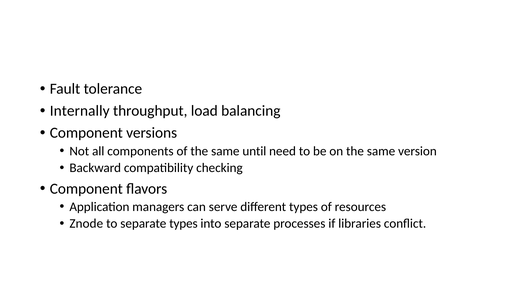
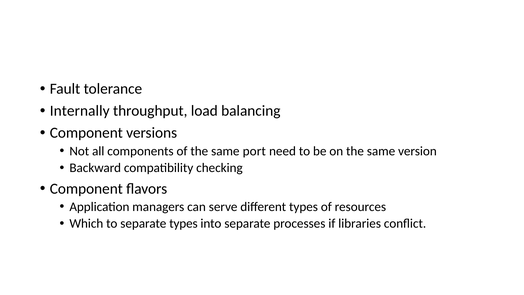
until: until -> port (254, 151)
Znode: Znode -> Which (86, 223)
